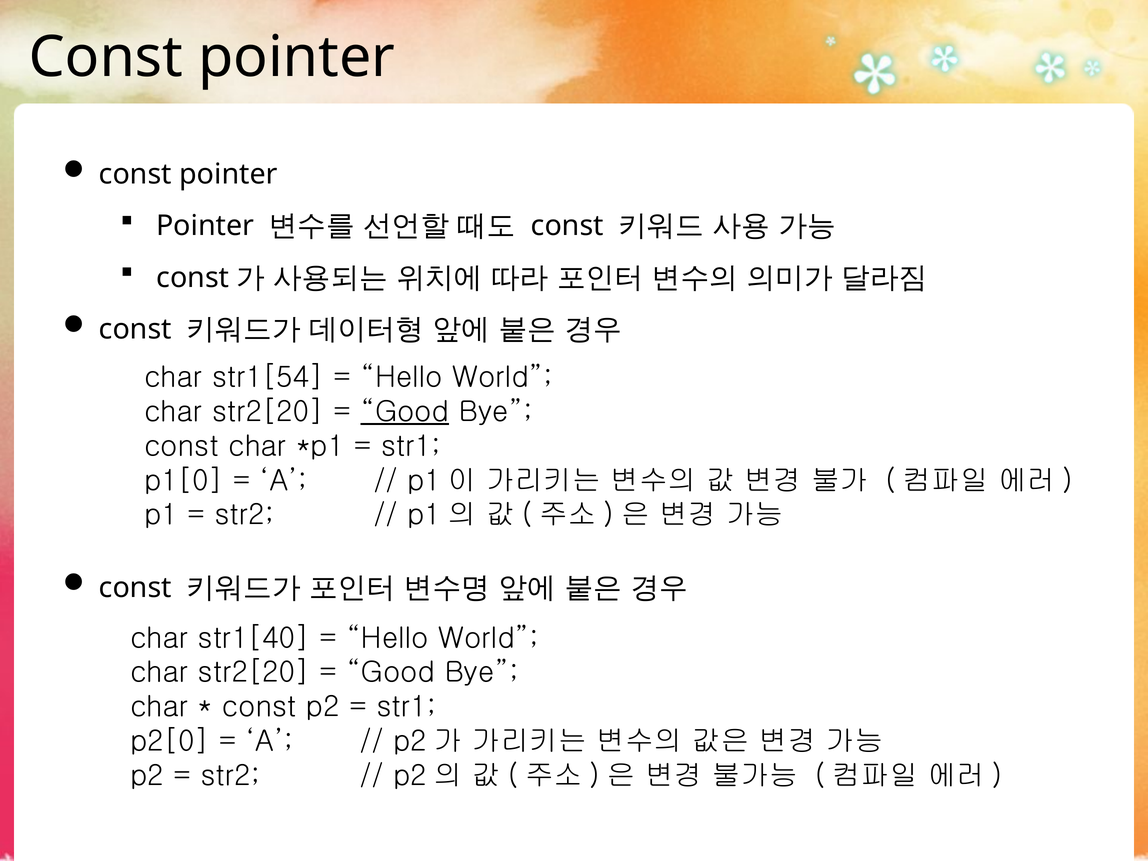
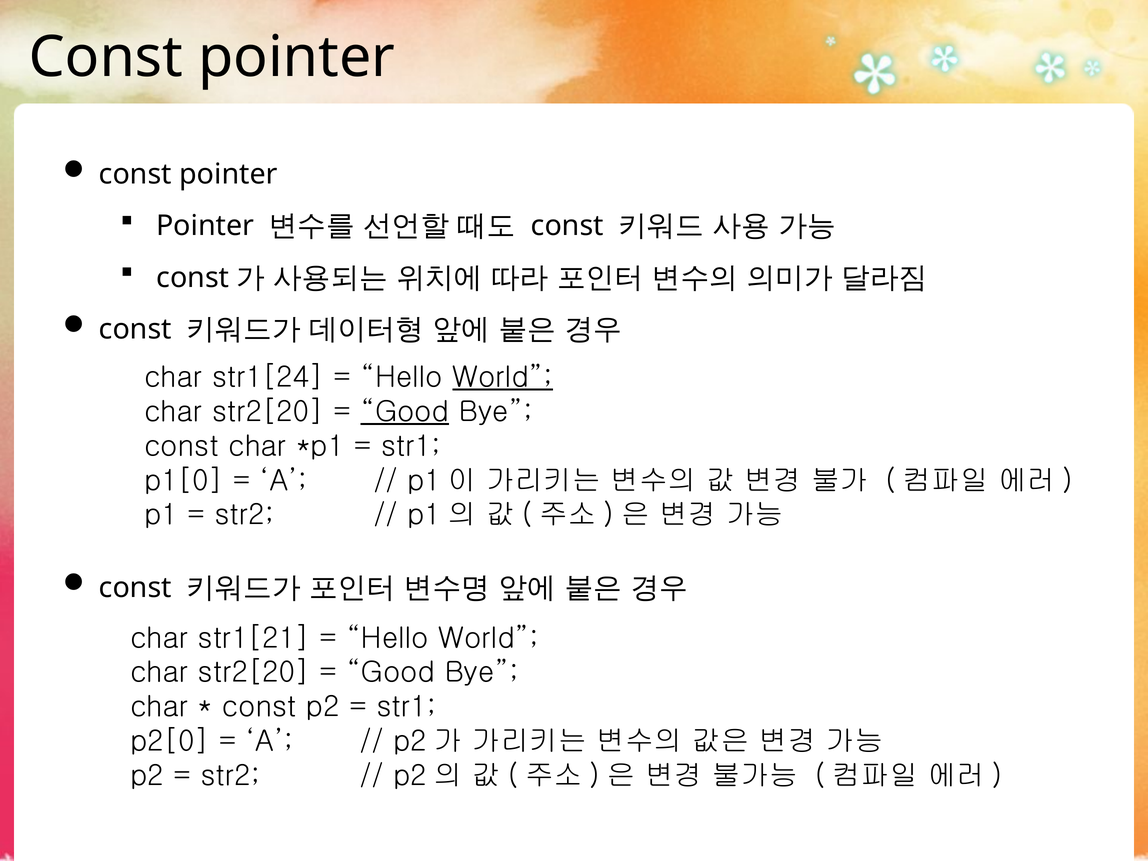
str1[54: str1[54 -> str1[24 (268, 377)
World underline: none -> present (503, 377)
str1[40: str1[40 -> str1[21 (254, 638)
